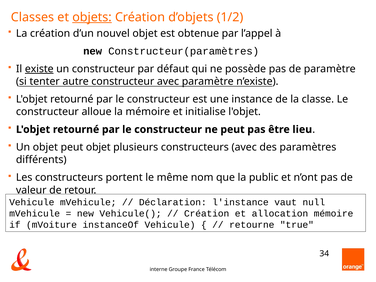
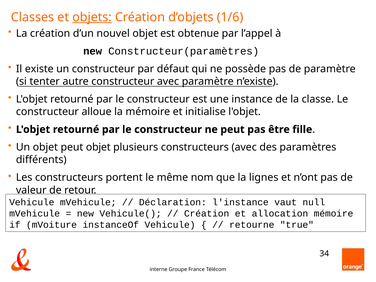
1/2: 1/2 -> 1/6 (230, 17)
existe underline: present -> none (39, 69)
lieu: lieu -> fille (302, 129)
public: public -> lignes (264, 178)
